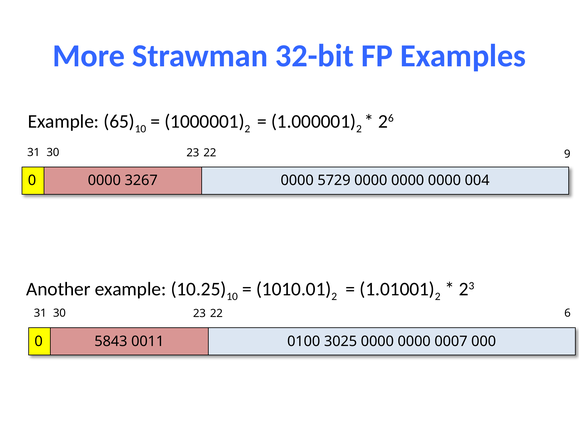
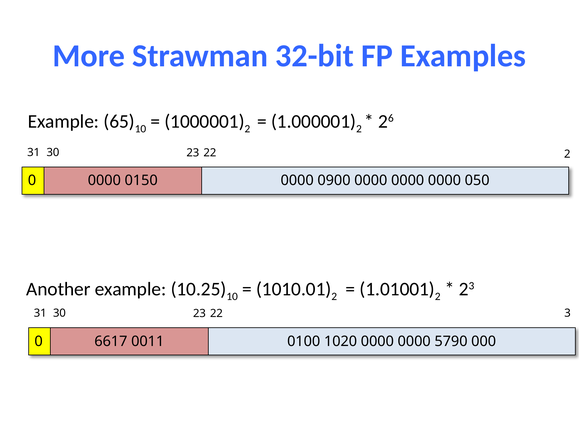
22 9: 9 -> 2 (567, 154)
3267: 3267 -> 0150 (141, 181)
5729: 5729 -> 0900 (334, 181)
004: 004 -> 050 (477, 181)
6: 6 -> 3 (568, 313)
5843: 5843 -> 6617 (111, 341)
3025: 3025 -> 1020 (341, 341)
0007: 0007 -> 5790 (451, 341)
